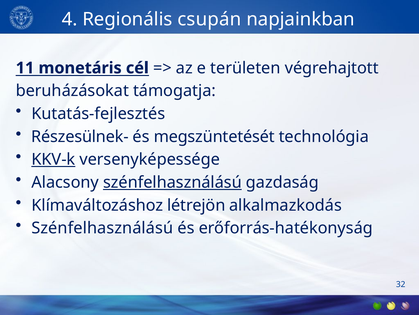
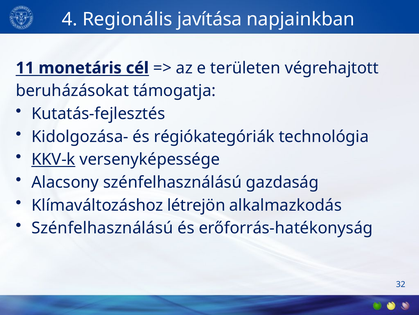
csupán: csupán -> javítása (210, 19)
Részesülnek-: Részesülnek- -> Kidolgozása- (80, 136)
megszüntetését: megszüntetését -> régiókategóriák (214, 136)
szénfelhasználású underline: present -> none (172, 182)
